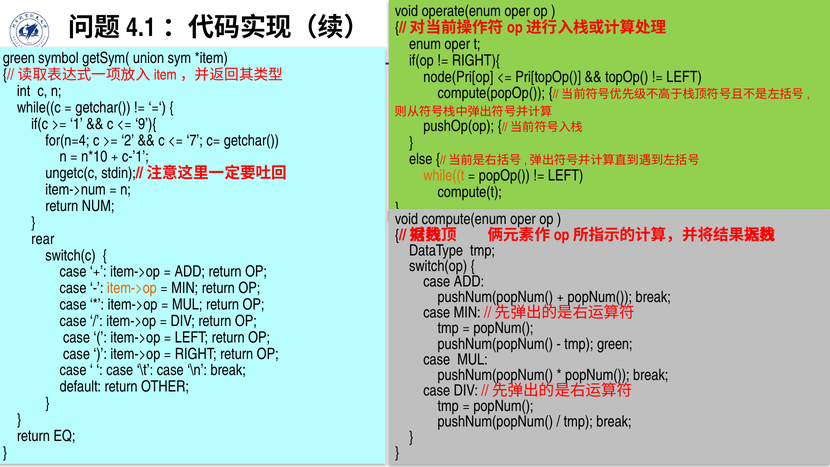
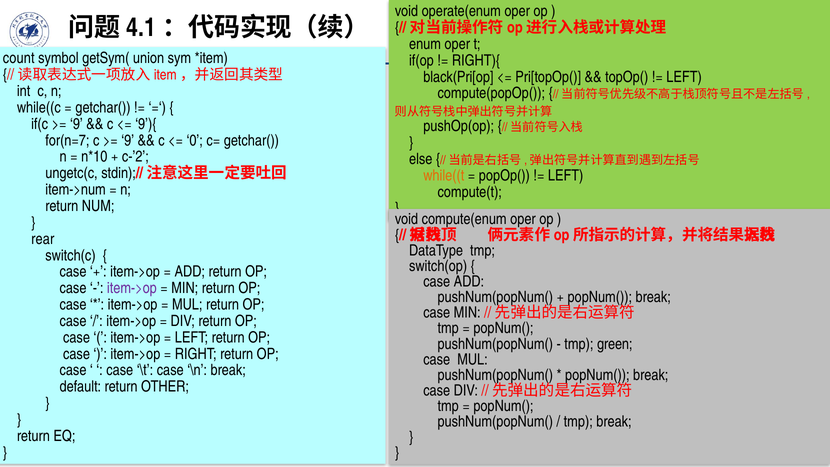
green: green -> count (19, 58)
node(Pri[op: node(Pri[op -> black(Pri[op (458, 77)
1: 1 -> 9 (76, 124)
for(n=4: for(n=4 -> for(n=7 (67, 140)
2: 2 -> 9 (128, 140)
7: 7 -> 0 (195, 140)
c-’1: c-’1 -> c-’2 (135, 157)
item->op colour: orange -> purple (132, 288)
